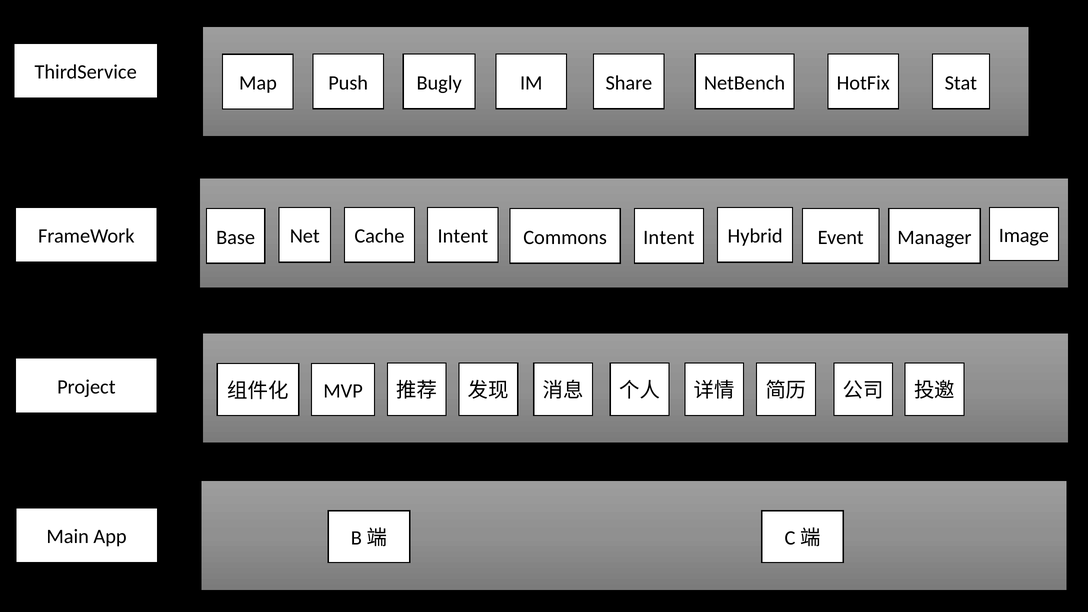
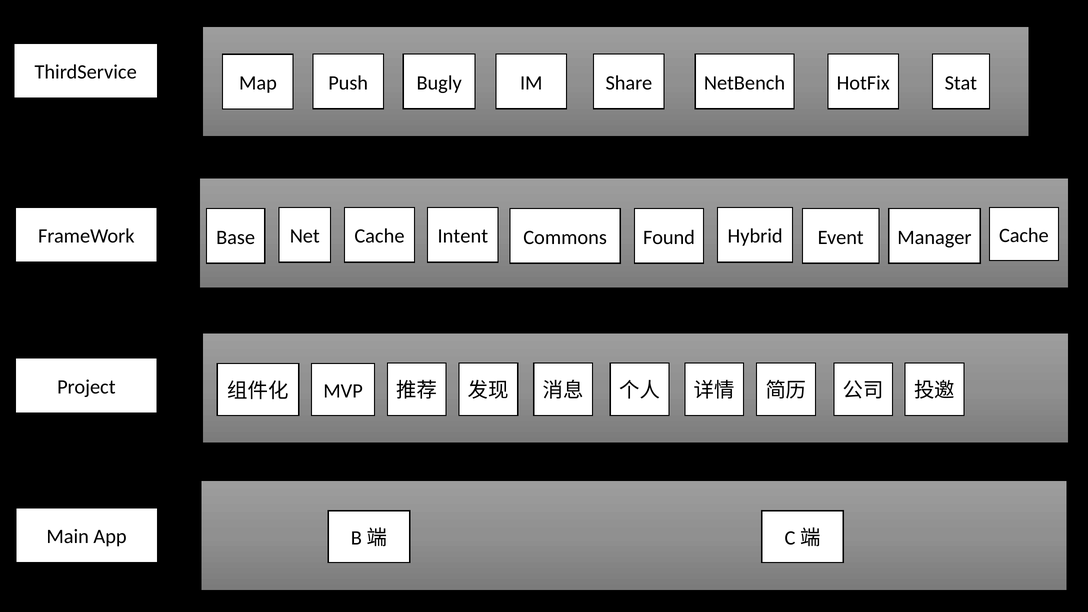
Commons Intent: Intent -> Found (669, 237)
Manager Image: Image -> Cache (1024, 235)
